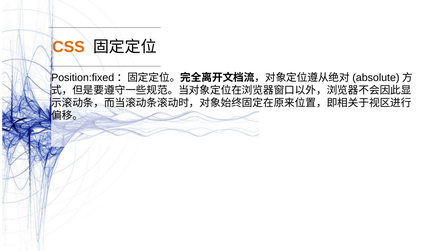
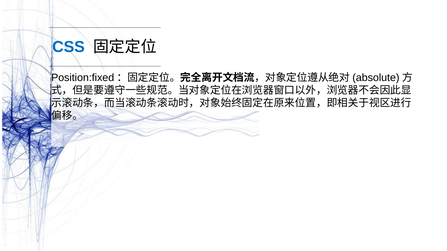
CSS colour: orange -> blue (69, 47)
